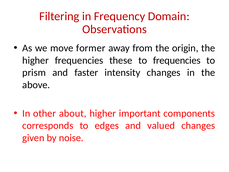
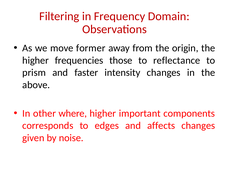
these: these -> those (121, 60)
to frequencies: frequencies -> reflectance (177, 60)
about: about -> where (73, 113)
valued: valued -> affects (161, 125)
